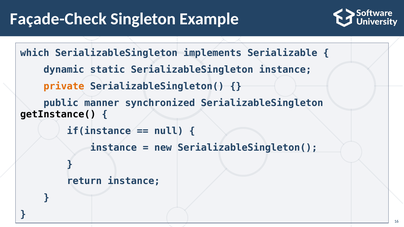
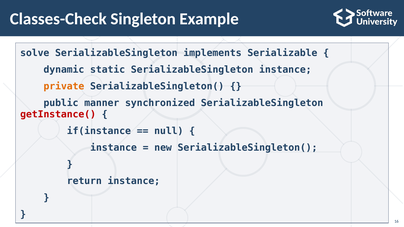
Façade-Check: Façade-Check -> Classes-Check (58, 19)
which: which -> solve (35, 53)
getInstance( colour: black -> red (58, 115)
